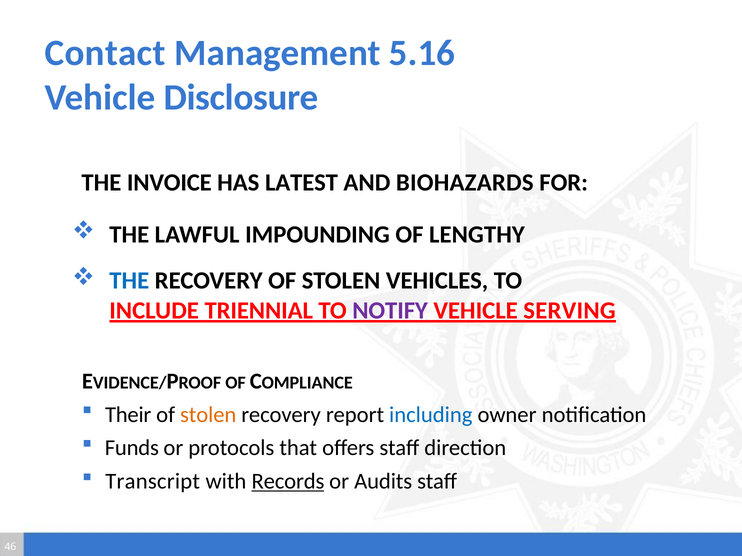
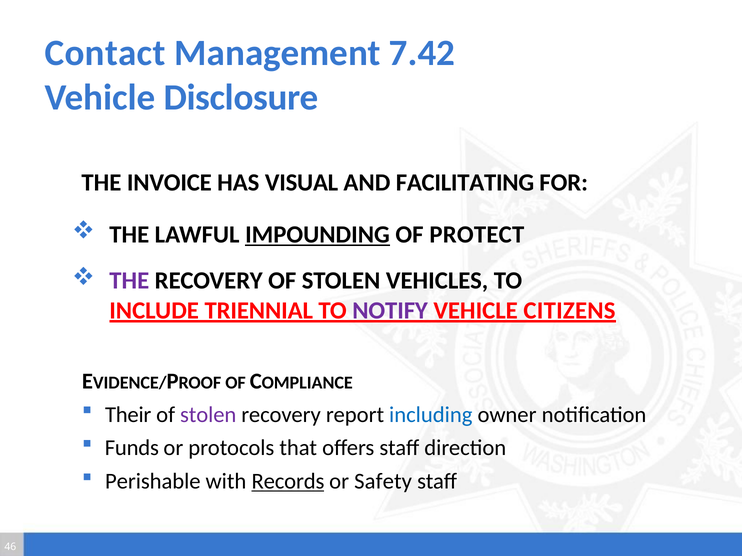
5.16: 5.16 -> 7.42 (422, 53)
LATEST: LATEST -> VISUAL (302, 183)
BIOHAZARDS: BIOHAZARDS -> FACILITATING (465, 183)
IMPOUNDING underline: none -> present (317, 235)
LENGTHY: LENGTHY -> PROTECT (477, 235)
THE colour: blue -> purple (129, 281)
SERVING: SERVING -> CITIZENS (570, 311)
stolen colour: orange -> purple (208, 415)
Transcript: Transcript -> Perishable (153, 482)
Audits: Audits -> Safety (383, 482)
